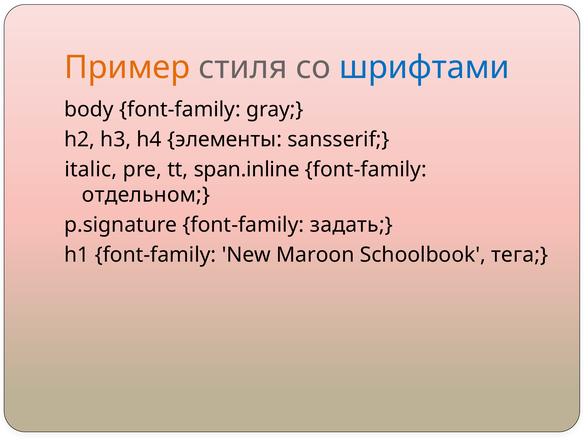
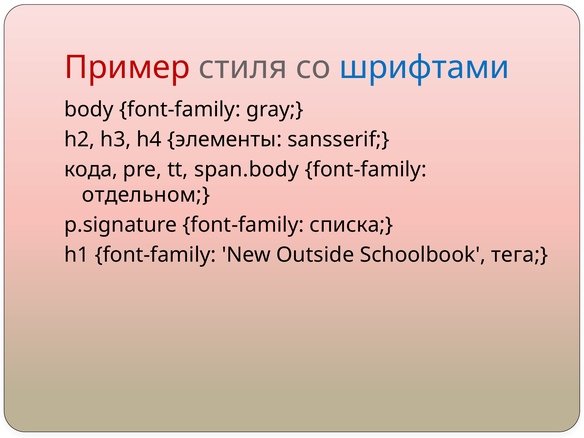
Пример colour: orange -> red (127, 67)
italic: italic -> кода (91, 169)
span.inline: span.inline -> span.body (246, 169)
задать: задать -> списка (351, 225)
Maroon: Maroon -> Outside (315, 255)
